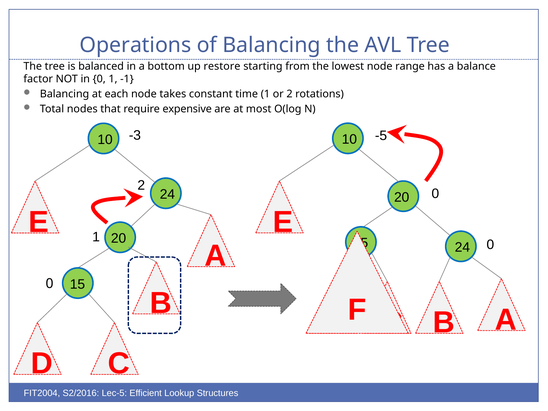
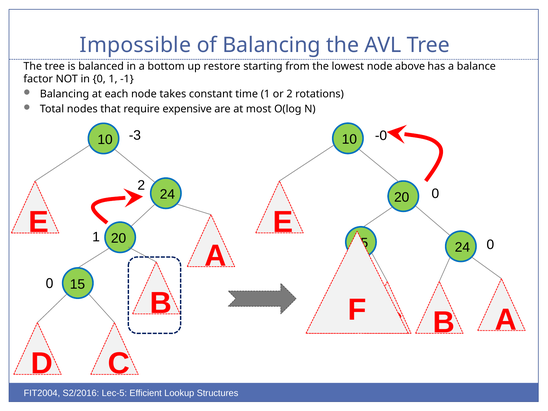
Operations: Operations -> Impossible (135, 45)
range: range -> above (410, 66)
-5: -5 -> -0 (381, 136)
